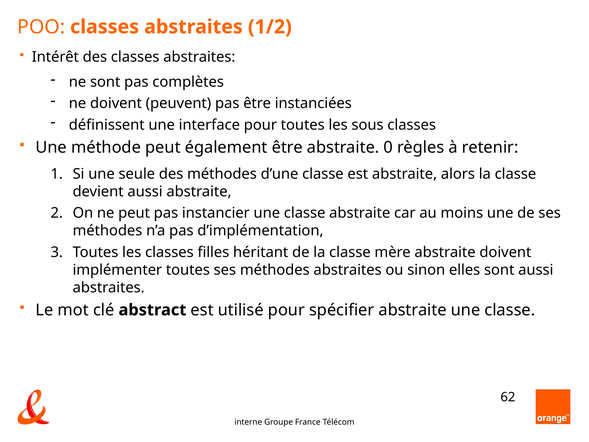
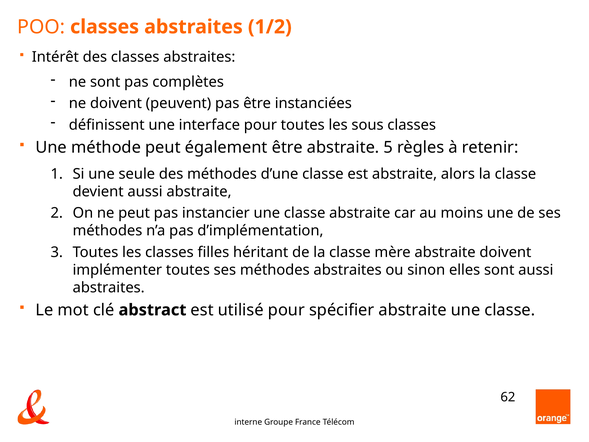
0: 0 -> 5 (388, 147)
